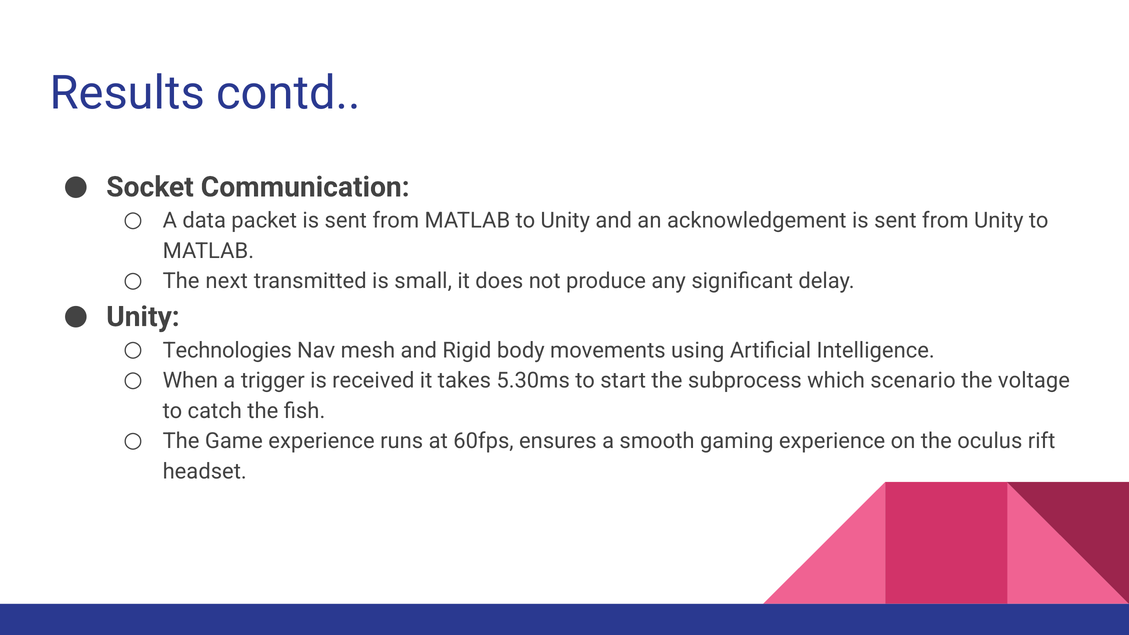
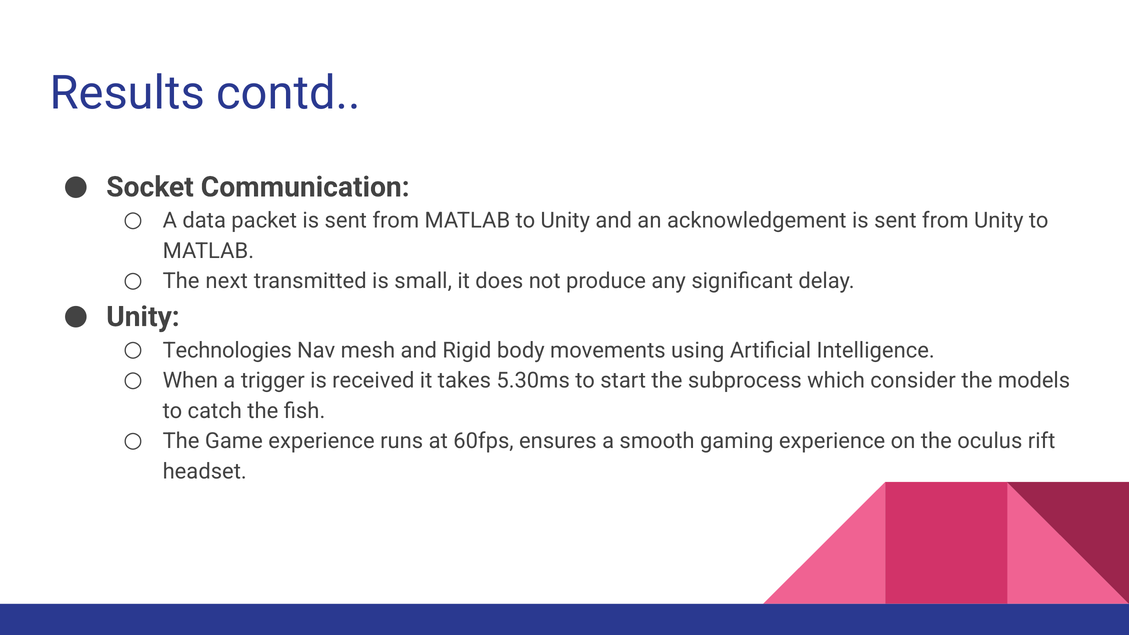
scenario: scenario -> consider (913, 381)
voltage: voltage -> models (1034, 381)
